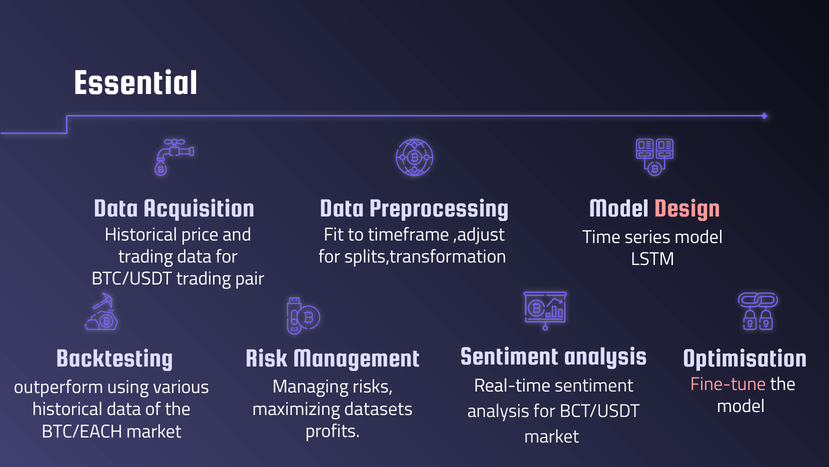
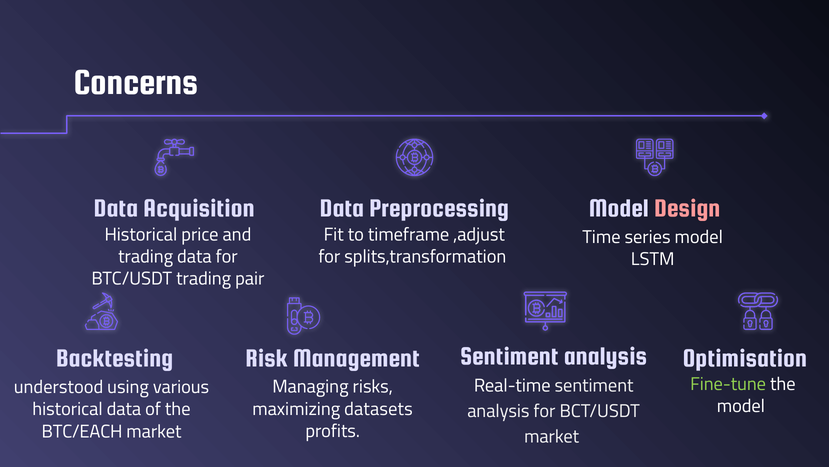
Essential: Essential -> Concerns (136, 82)
Fine-tune colour: pink -> light green (728, 384)
outperform: outperform -> understood (59, 387)
